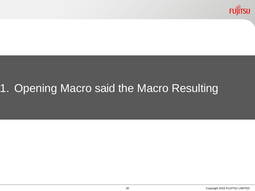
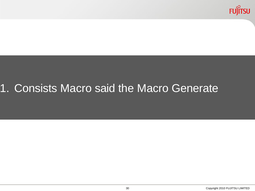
Opening: Opening -> Consists (36, 88)
Resulting: Resulting -> Generate (195, 88)
